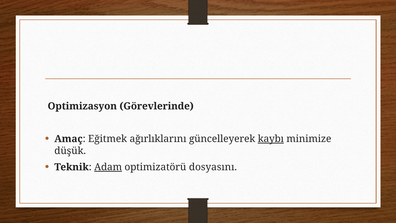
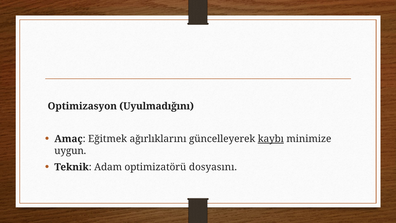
Görevlerinde: Görevlerinde -> Uyulmadığını (157, 106)
düşük: düşük -> uygun (70, 151)
Adam underline: present -> none (108, 167)
